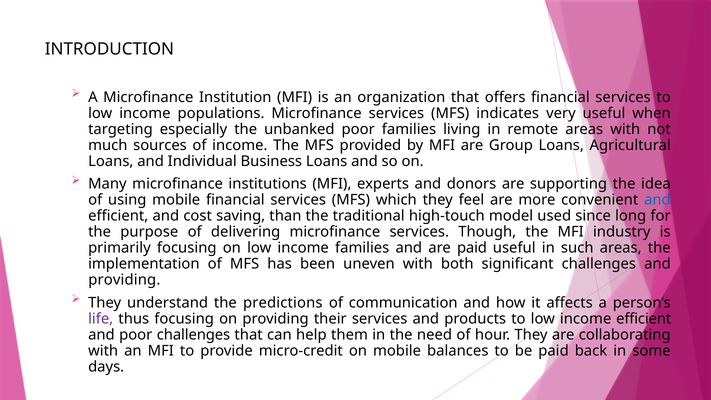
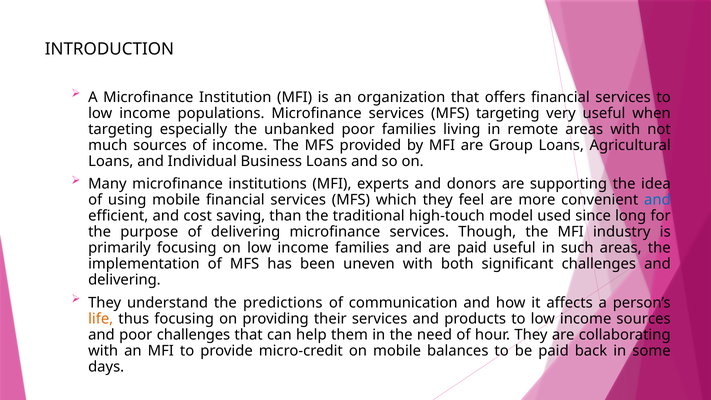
MFS indicates: indicates -> targeting (508, 113)
providing: providing -> delivering (124, 280)
life colour: purple -> orange (101, 319)
income efficient: efficient -> sources (644, 319)
